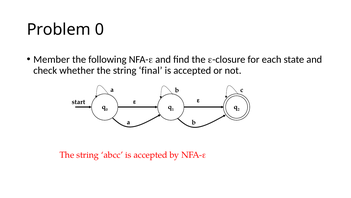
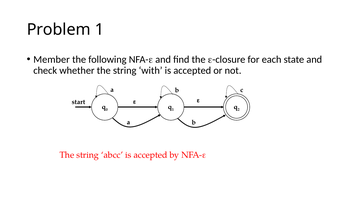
Problem 0: 0 -> 1 (99, 29)
final: final -> with (151, 70)
